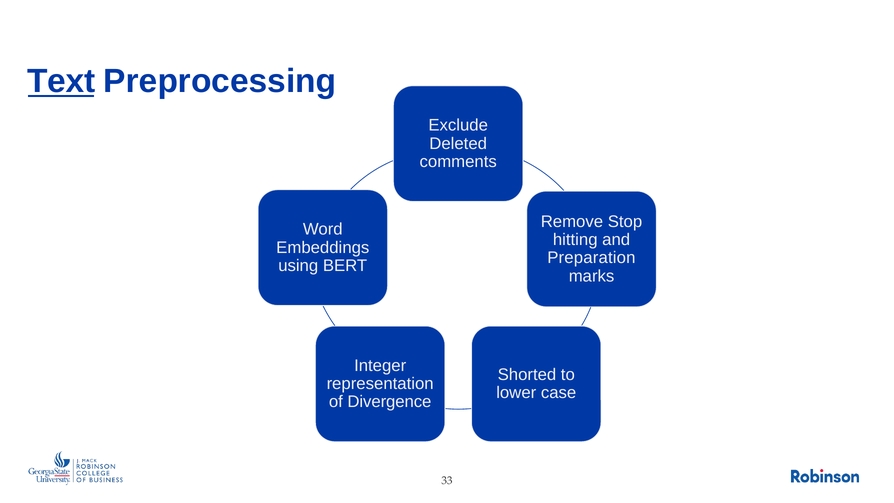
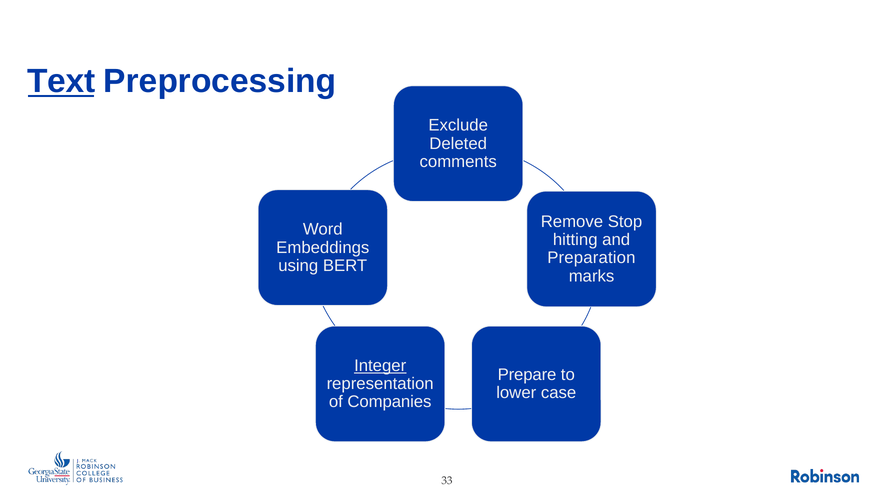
Integer underline: none -> present (380, 366)
Shorted: Shorted -> Prepare (527, 375)
Divergence: Divergence -> Companies (389, 402)
